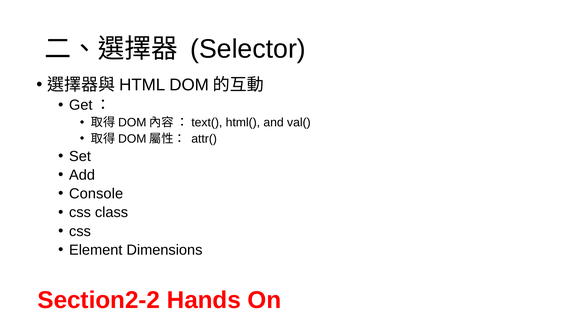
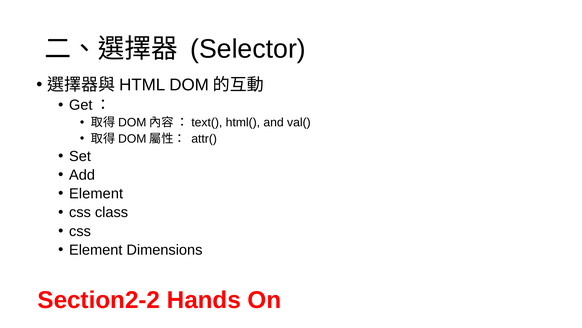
Console: Console -> Element (96, 193)
